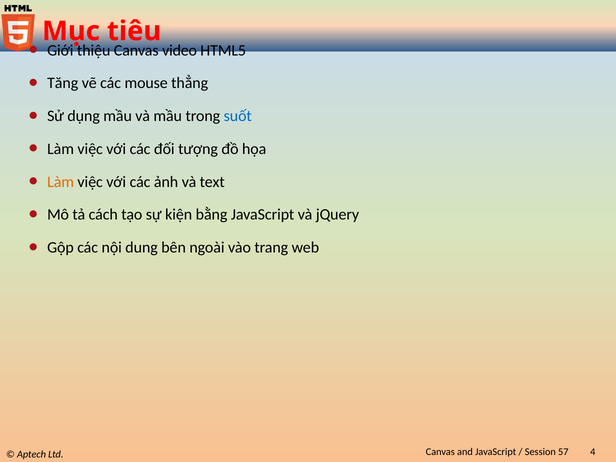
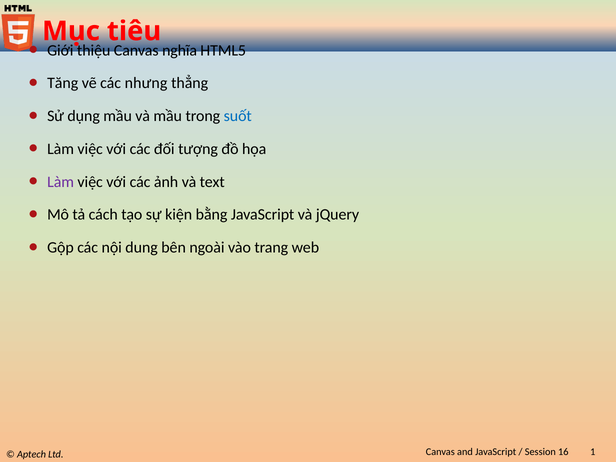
video: video -> nghĩa (180, 50)
mouse: mouse -> nhưng (146, 83)
Làm colour: orange -> purple (61, 182)
57: 57 -> 16 (563, 452)
4: 4 -> 1 (593, 452)
